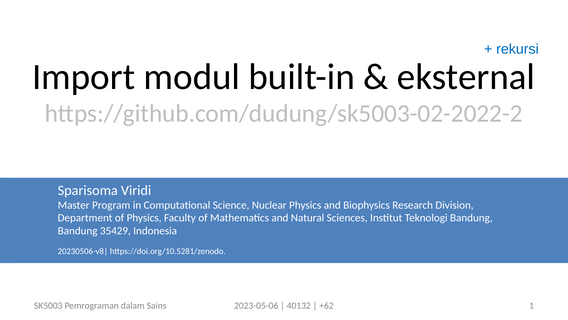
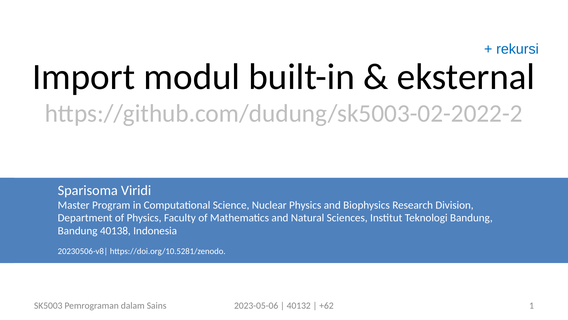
35429: 35429 -> 40138 (115, 230)
